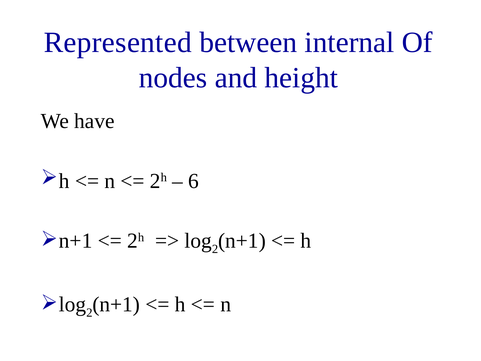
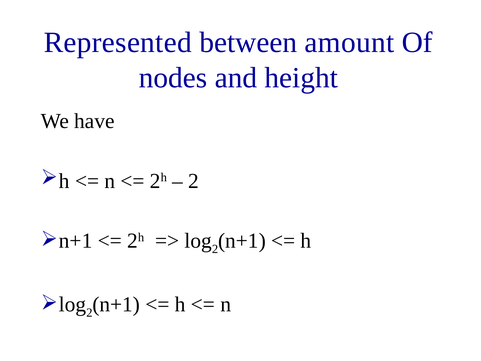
internal: internal -> amount (349, 43)
6: 6 -> 2 (194, 181)
